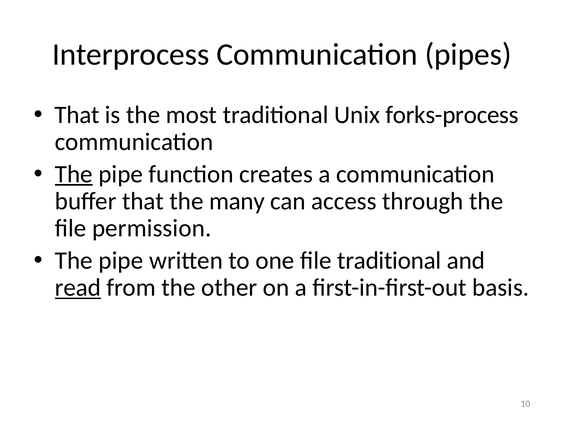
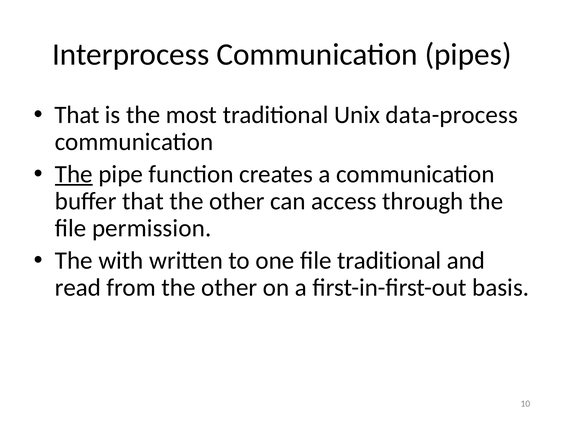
forks-process: forks-process -> data-process (452, 115)
that the many: many -> other (237, 201)
pipe: pipe -> with (121, 260)
read underline: present -> none (78, 287)
